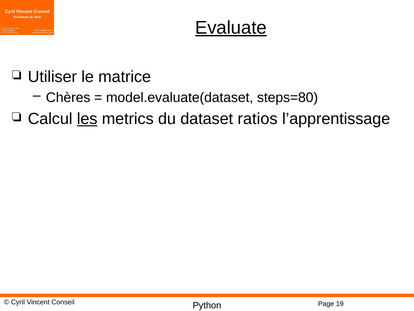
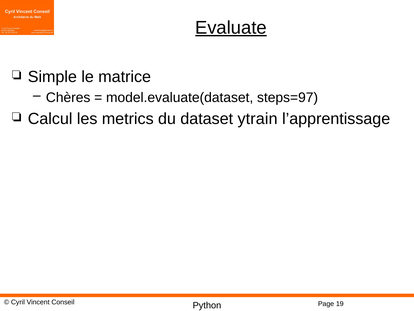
Utiliser: Utiliser -> Simple (52, 77)
steps=80: steps=80 -> steps=97 (288, 97)
les underline: present -> none (87, 119)
ratios: ratios -> ytrain (258, 119)
